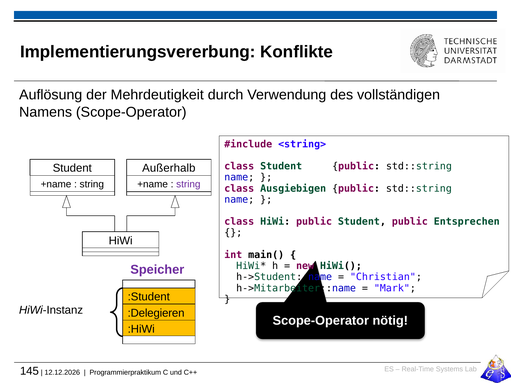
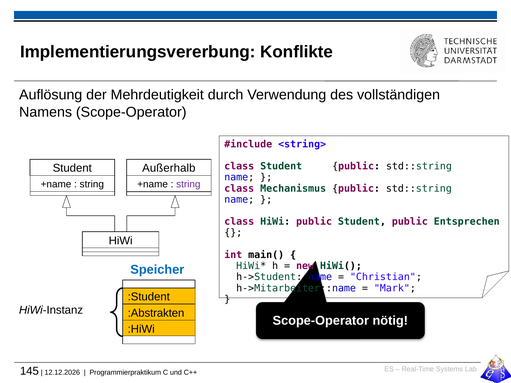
Ausgiebigen: Ausgiebigen -> Mechanismus (293, 189)
Speicher colour: purple -> blue (157, 270)
:Delegieren: :Delegieren -> :Abstrakten (156, 313)
